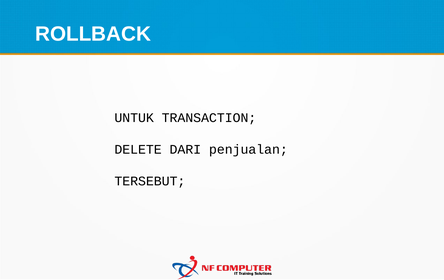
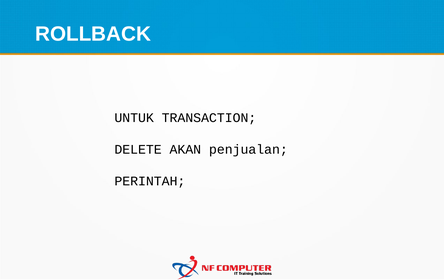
DARI: DARI -> AKAN (185, 149)
TERSEBUT: TERSEBUT -> PERINTAH (150, 181)
